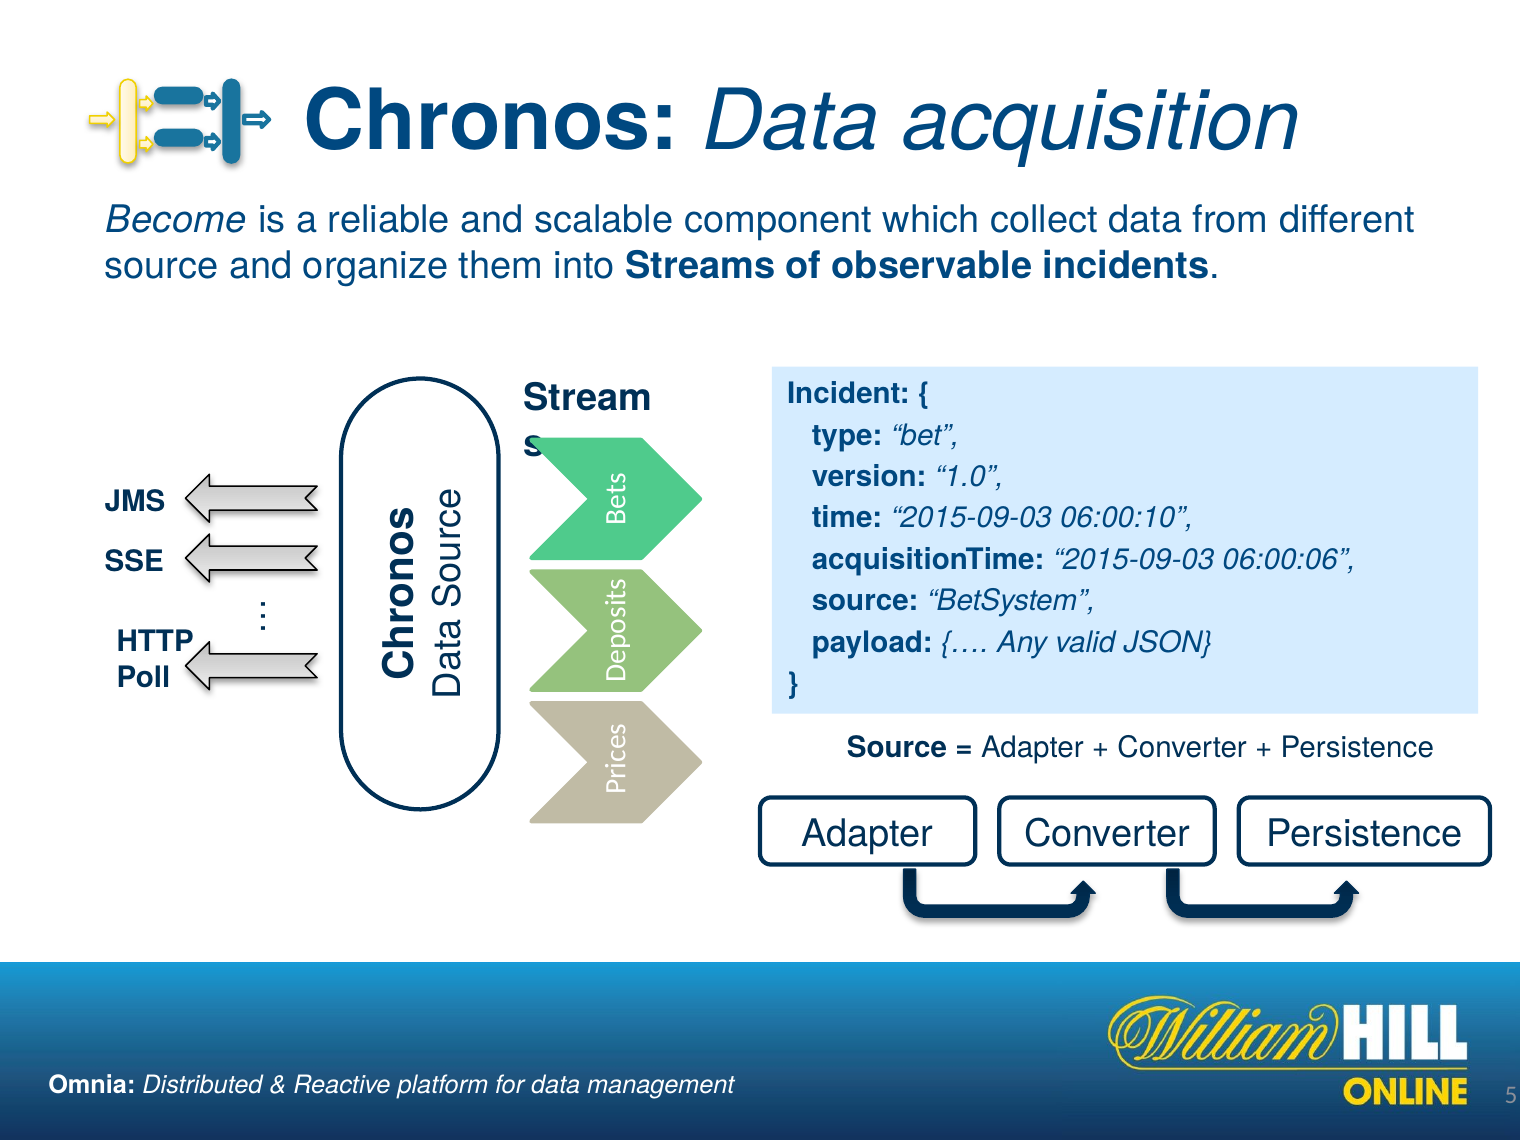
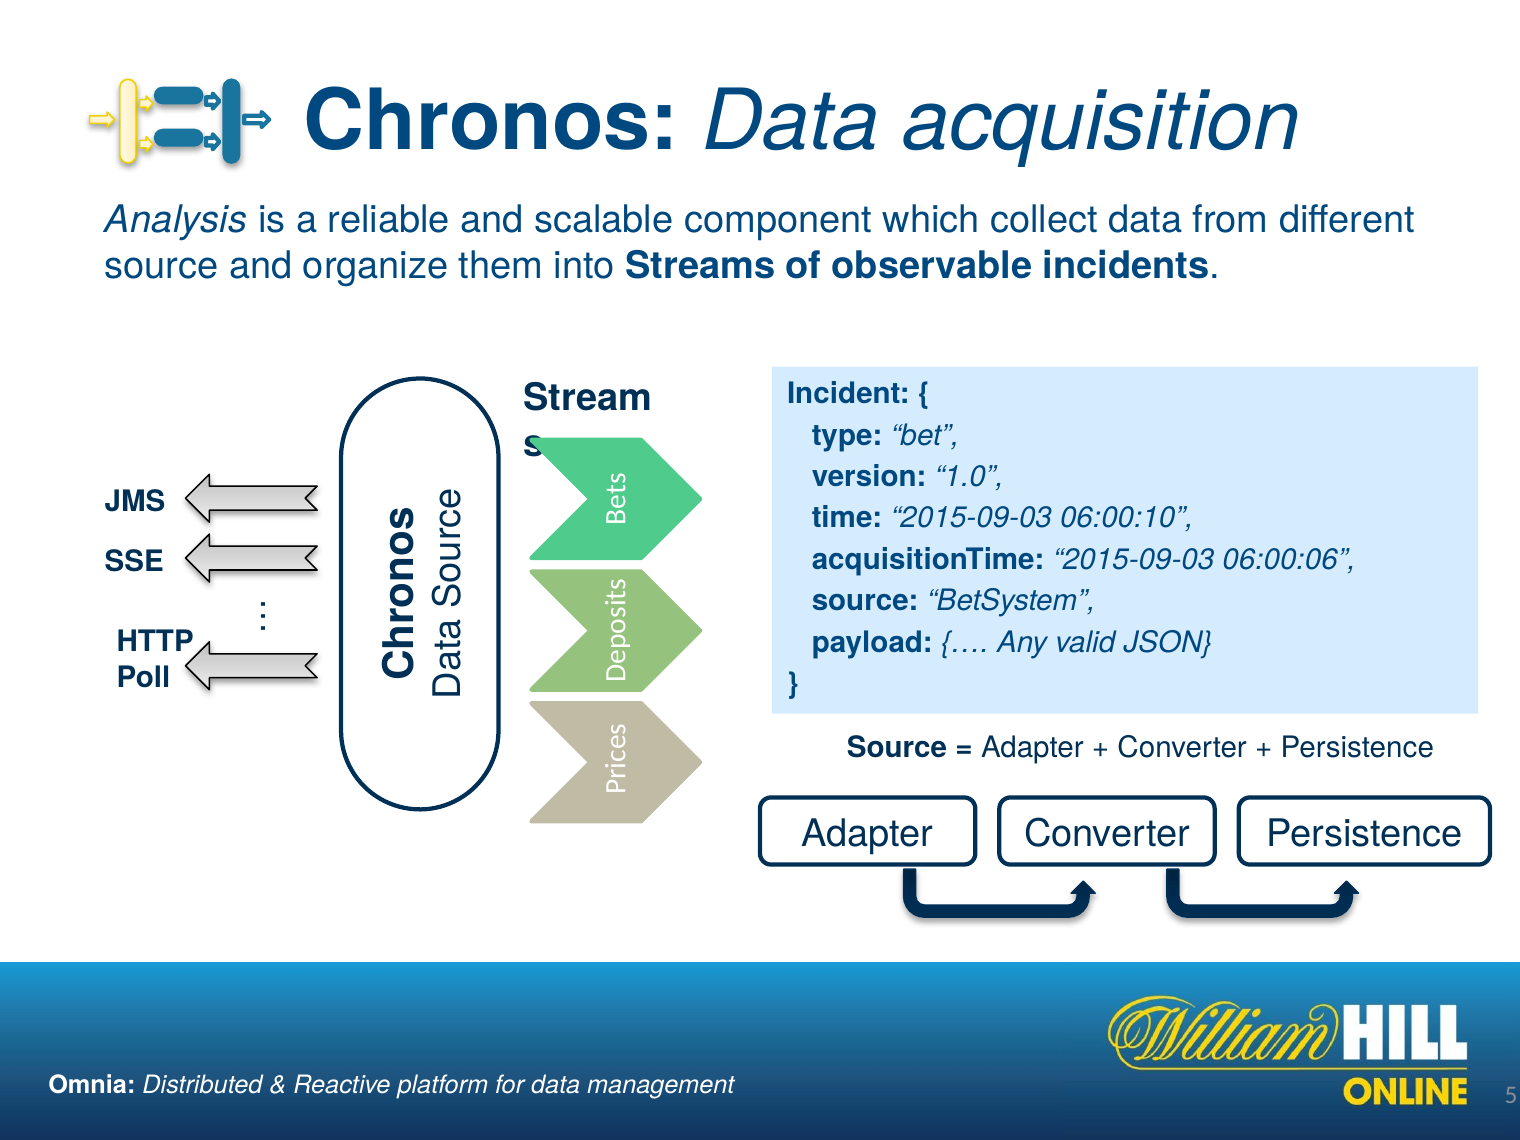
Become: Become -> Analysis (176, 220)
